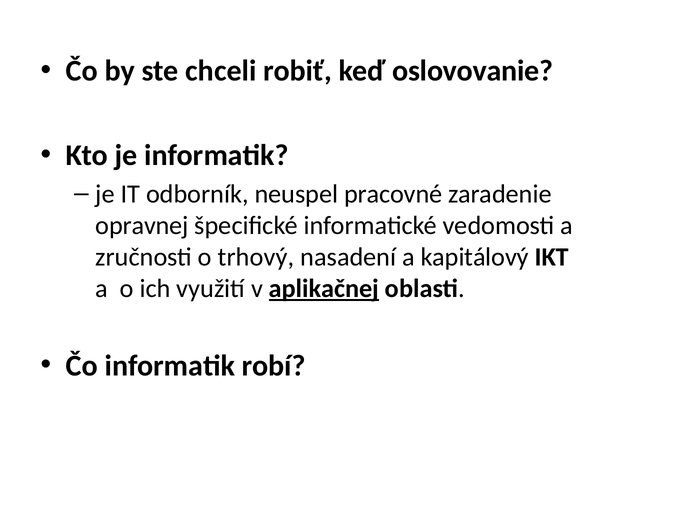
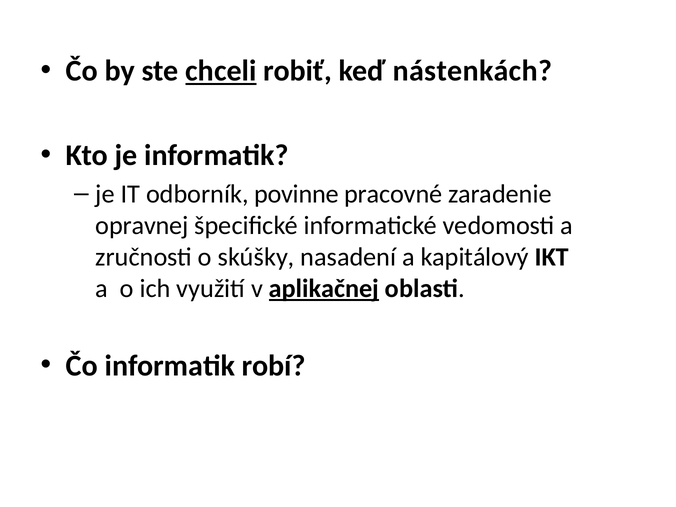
chceli underline: none -> present (221, 71)
oslovovanie: oslovovanie -> nástenkách (472, 71)
neuspel: neuspel -> povinne (297, 194)
trhový: trhový -> skúšky (256, 257)
